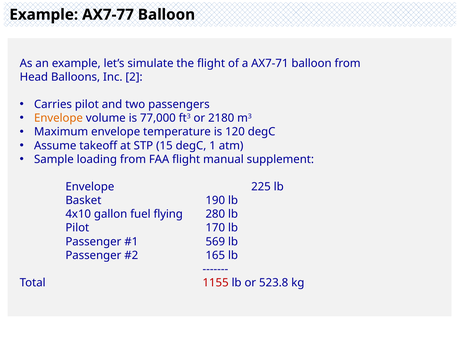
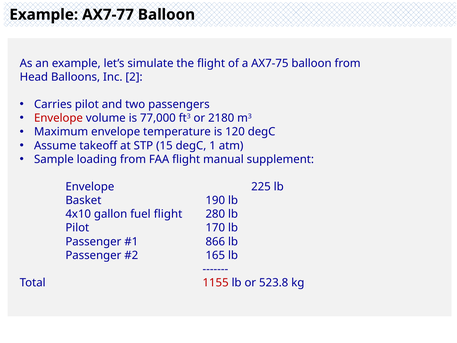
AX7-71: AX7-71 -> AX7-75 (270, 63)
Envelope colour: orange -> red (58, 118)
fuel flying: flying -> flight (168, 214)
569: 569 -> 866 (215, 241)
